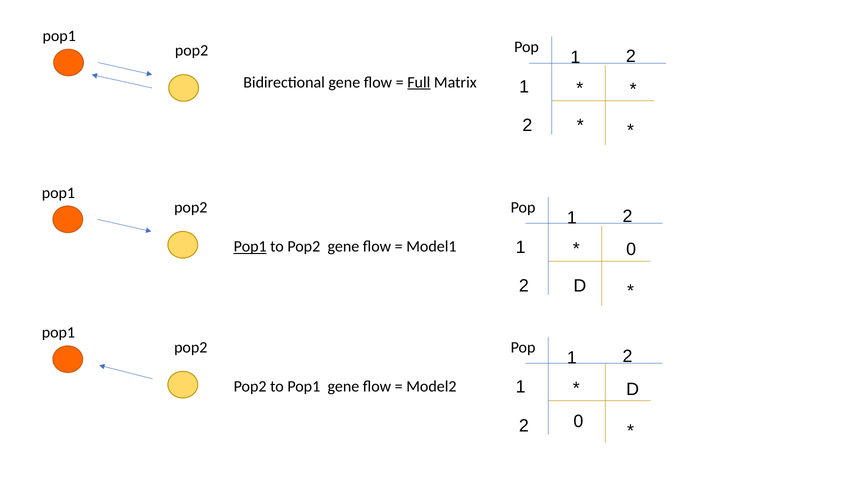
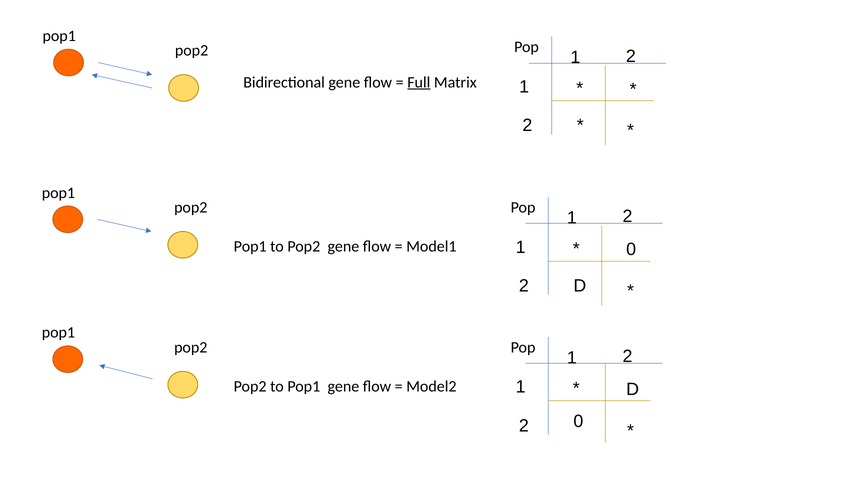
Pop1 underline: present -> none (250, 247)
